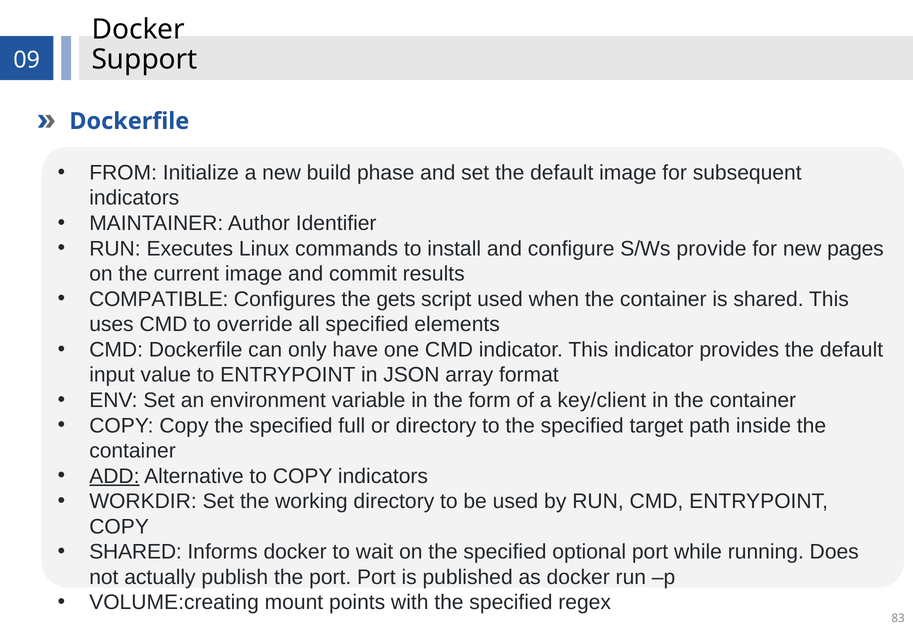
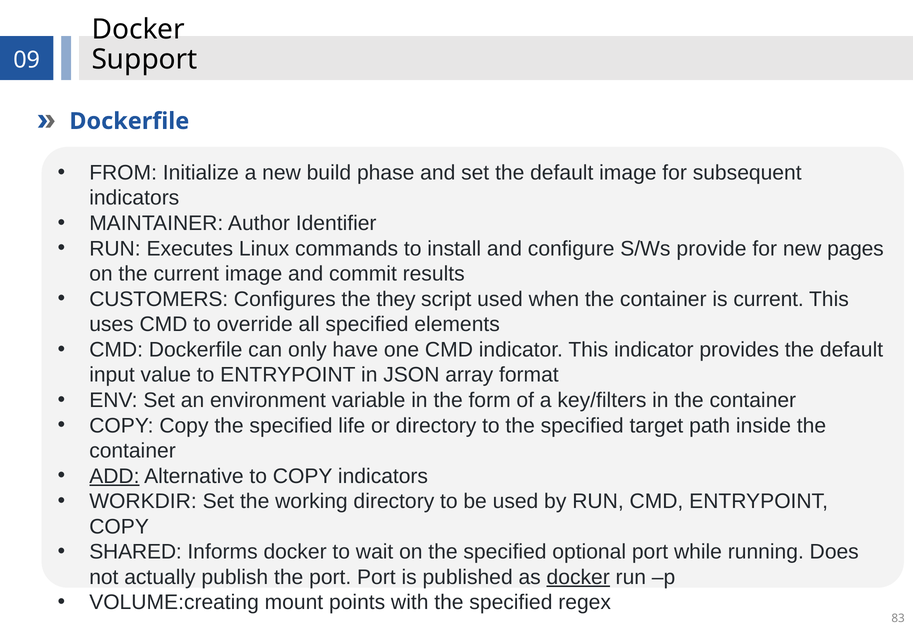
COMPATIBLE: COMPATIBLE -> CUSTOMERS (159, 299)
gets: gets -> they (396, 299)
is shared: shared -> current (769, 299)
key/client: key/client -> key/filters (602, 400)
full: full -> life (352, 426)
docker underline: none -> present (578, 577)
